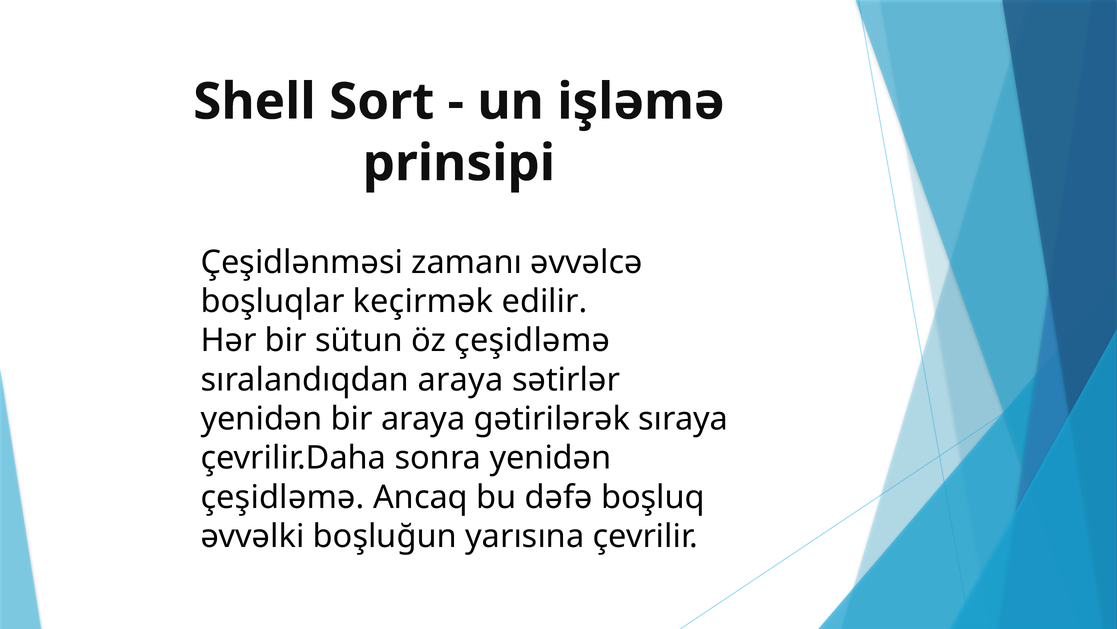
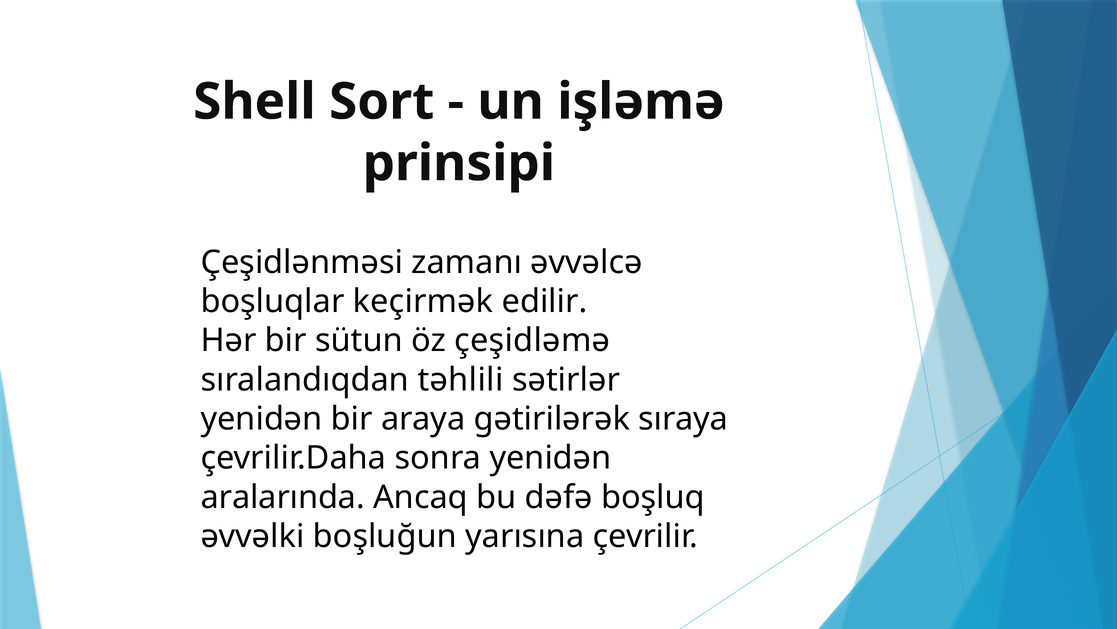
sıralandıqdan araya: araya -> təhlili (461, 379)
çeşidləmə: çeşidləmə -> aralarında (283, 497)
